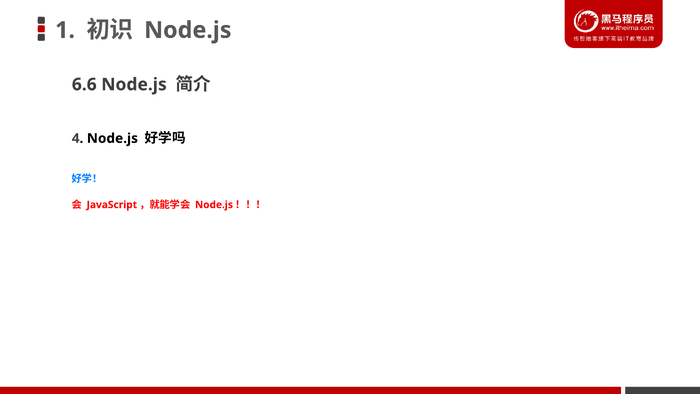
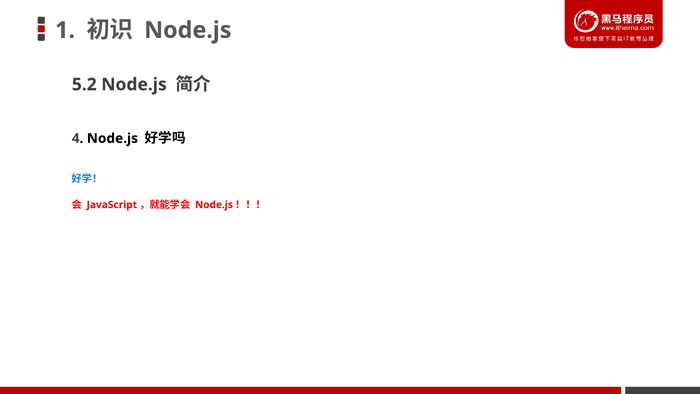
6.6: 6.6 -> 5.2 (84, 84)
